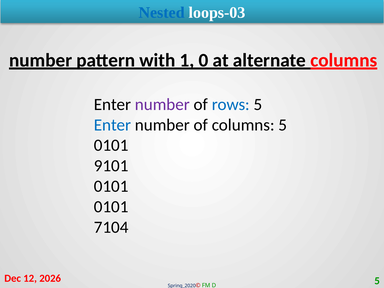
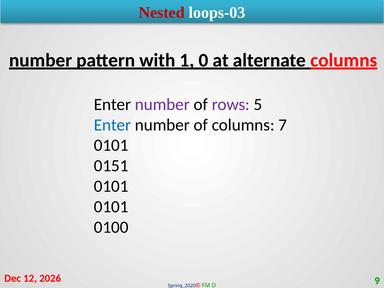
Nested colour: blue -> red (162, 13)
rows colour: blue -> purple (231, 104)
columns 5: 5 -> 7 (283, 125)
9101: 9101 -> 0151 (111, 166)
7104: 7104 -> 0100 (111, 227)
5: 5 -> 9 (377, 281)
